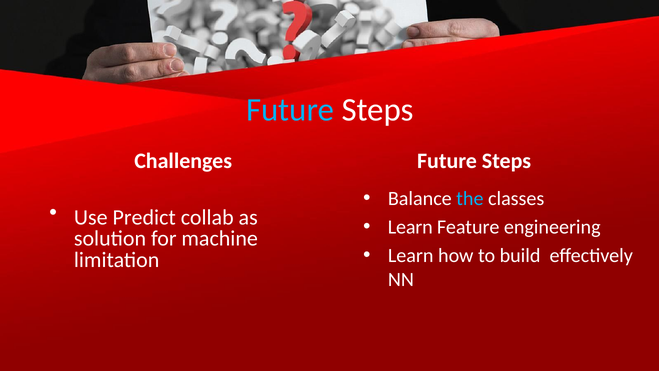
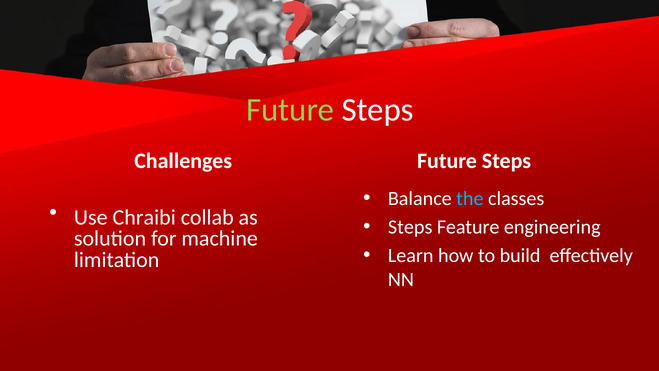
Future colour: light blue -> light green (290, 110)
Predict: Predict -> Chraibi (144, 217)
Learn: Learn -> Steps (410, 227)
